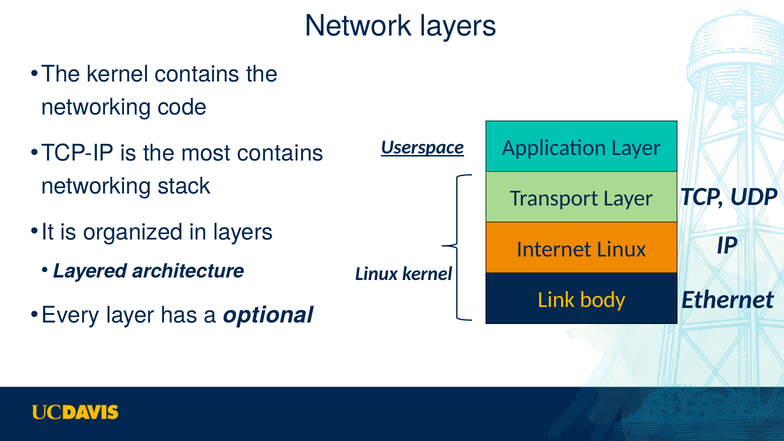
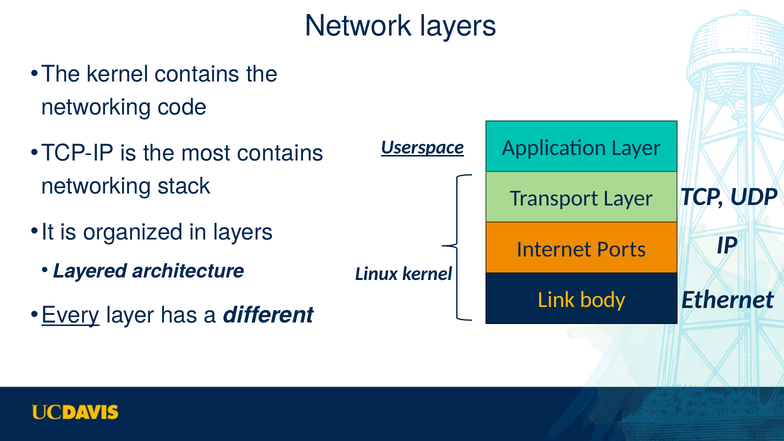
Internet Linux: Linux -> Ports (621, 249)
Every underline: none -> present (70, 315)
optional: optional -> different (268, 315)
